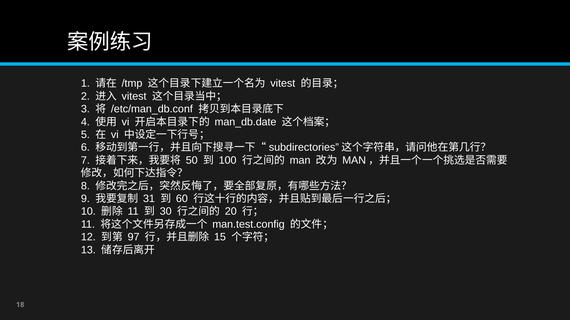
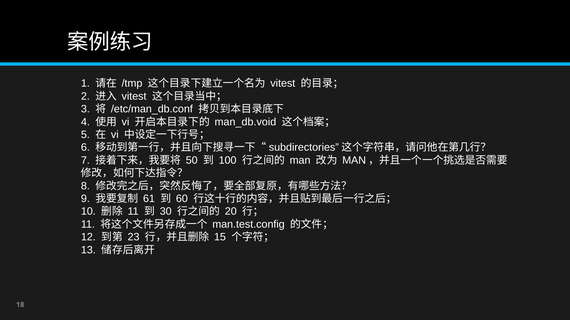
man_db.date: man_db.date -> man_db.void (245, 122)
31: 31 -> 61 (149, 199)
97: 97 -> 23 (134, 238)
